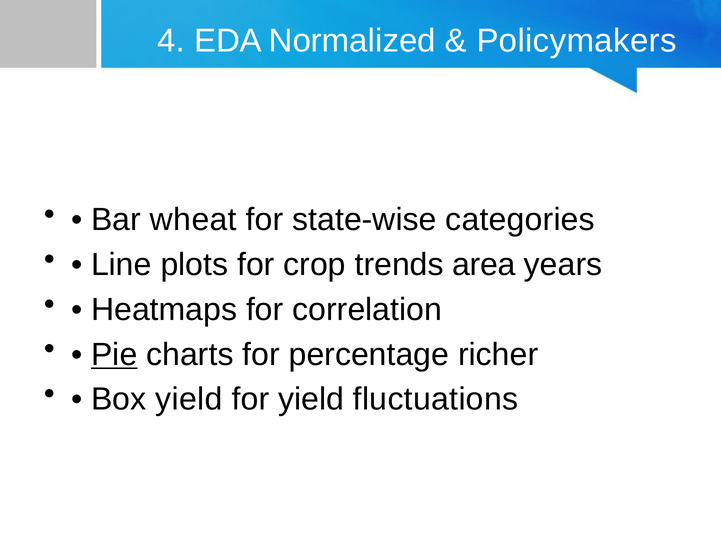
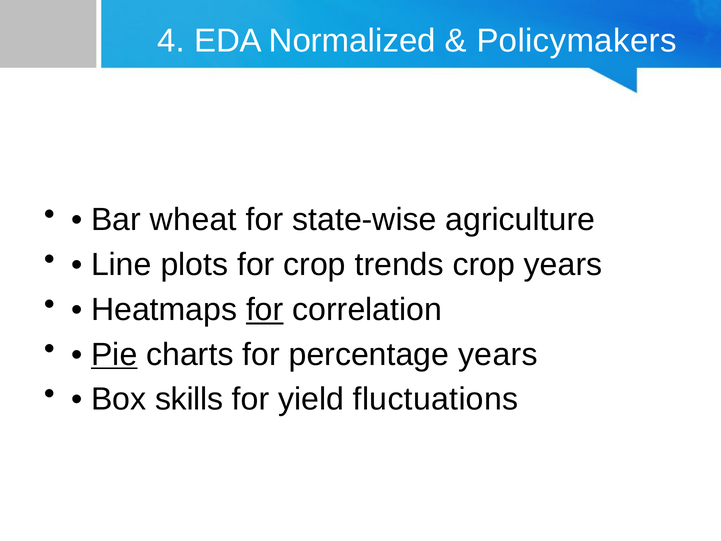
categories: categories -> agriculture (520, 220)
trends area: area -> crop (484, 265)
for underline: none -> present (265, 309)
percentage richer: richer -> years (498, 354)
Box yield: yield -> skills (189, 399)
